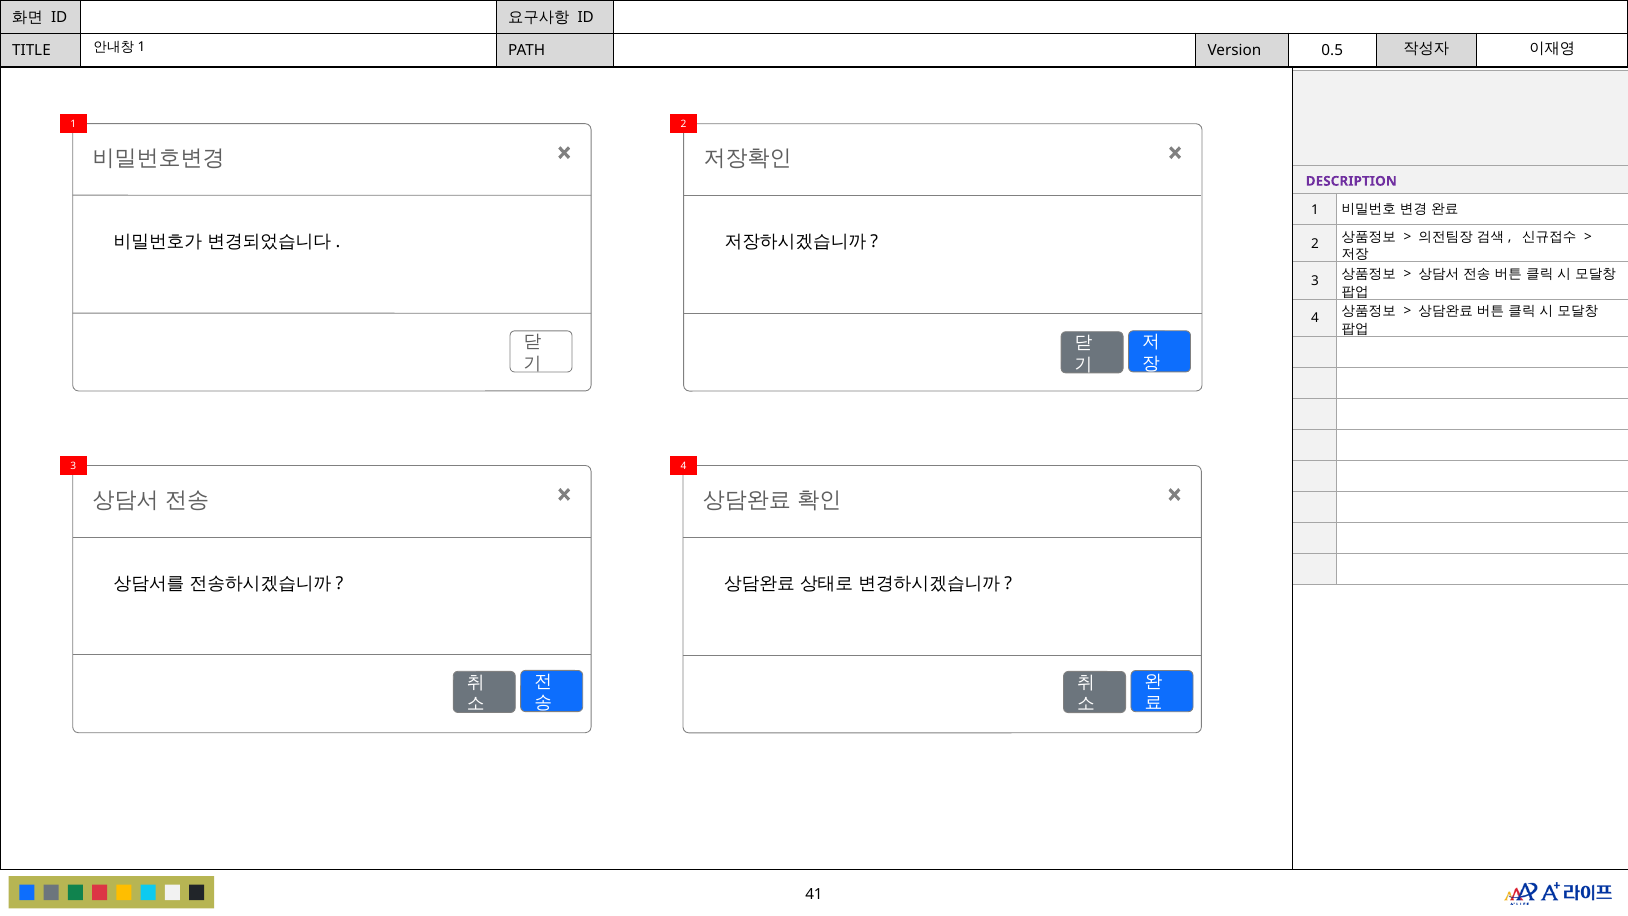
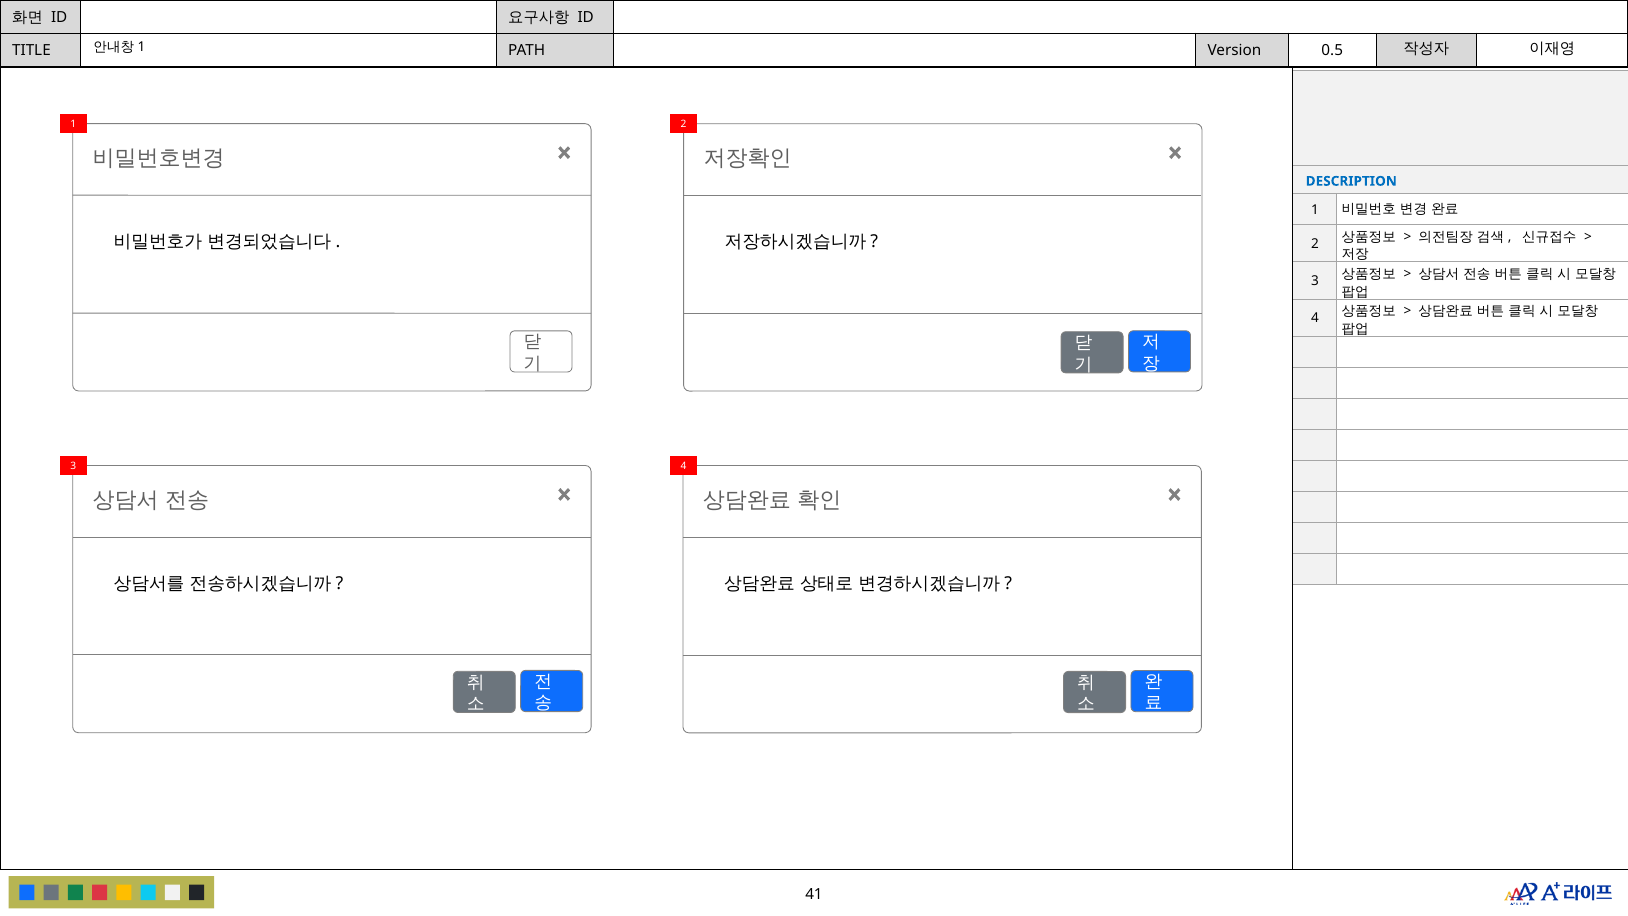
DESCRIPTION colour: purple -> blue (1351, 181)
